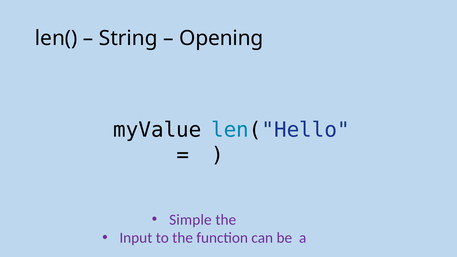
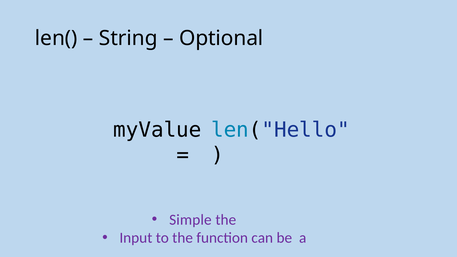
Opening: Opening -> Optional (221, 38)
